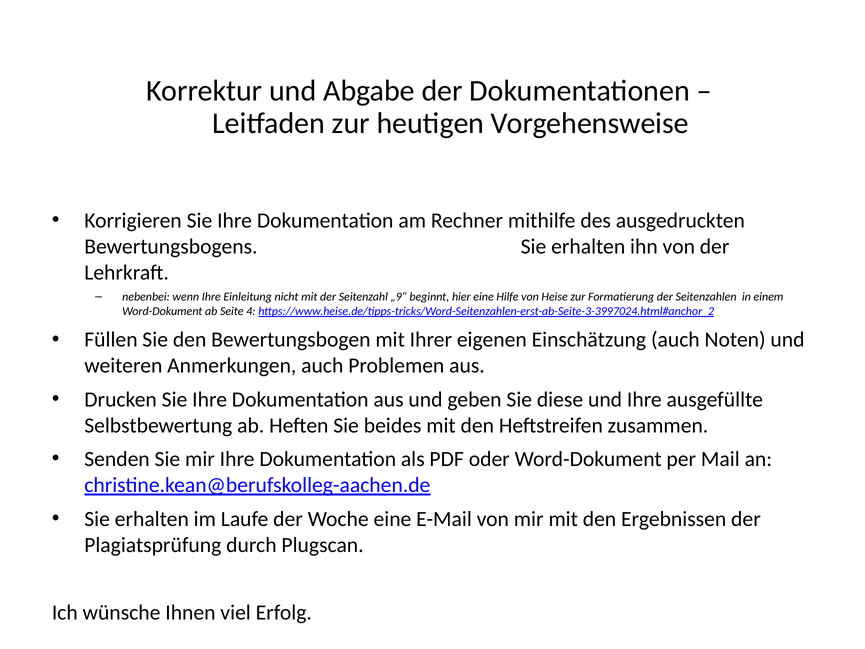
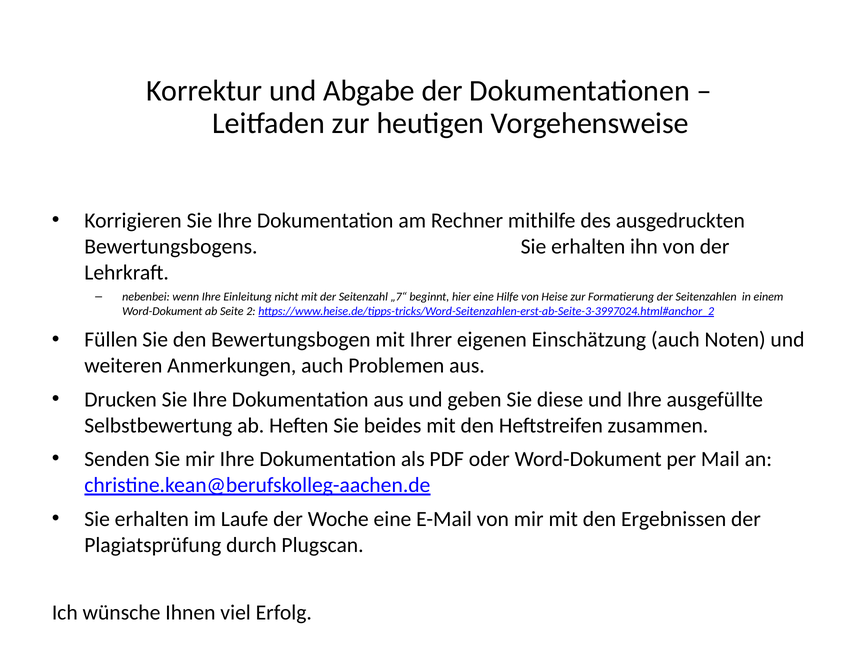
„9“: „9“ -> „7“ (399, 297)
4: 4 -> 2 (251, 311)
